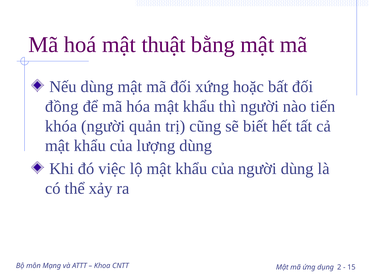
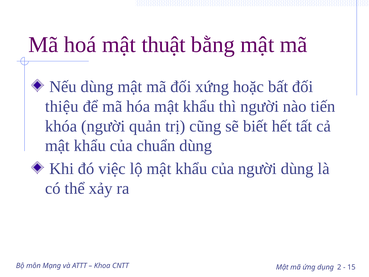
đồng: đồng -> thiệu (62, 106)
lượng: lượng -> chuẩn (156, 146)
